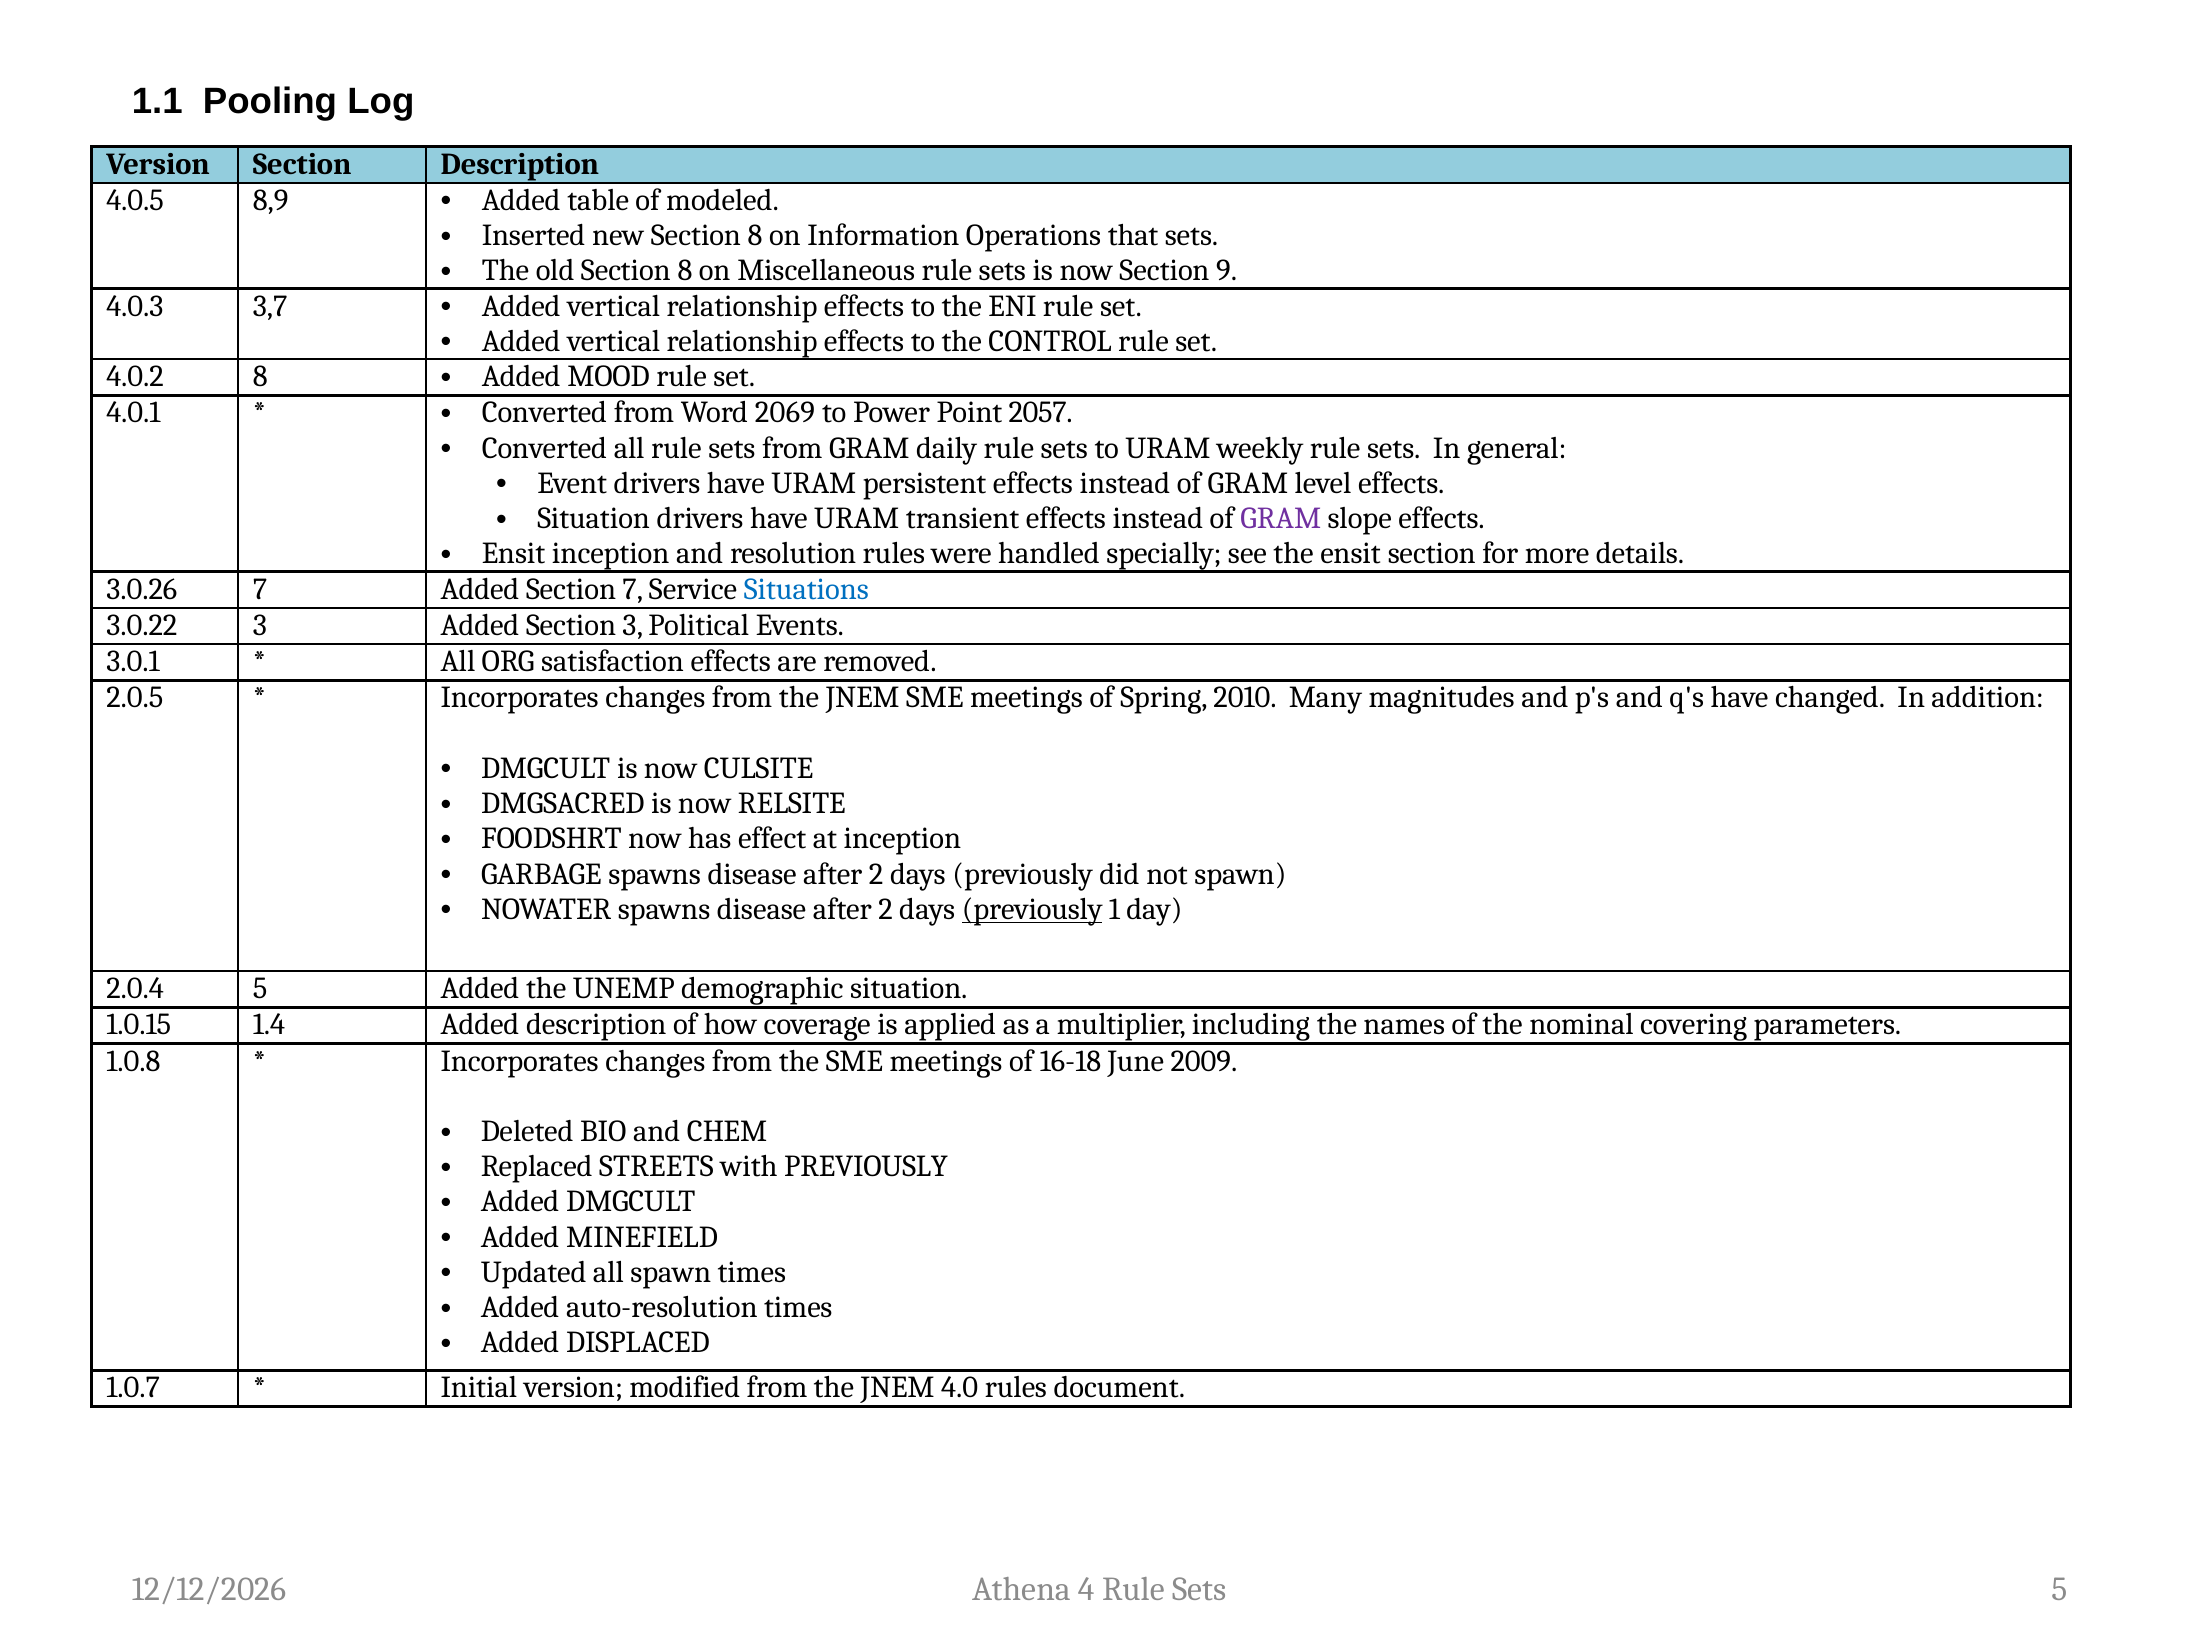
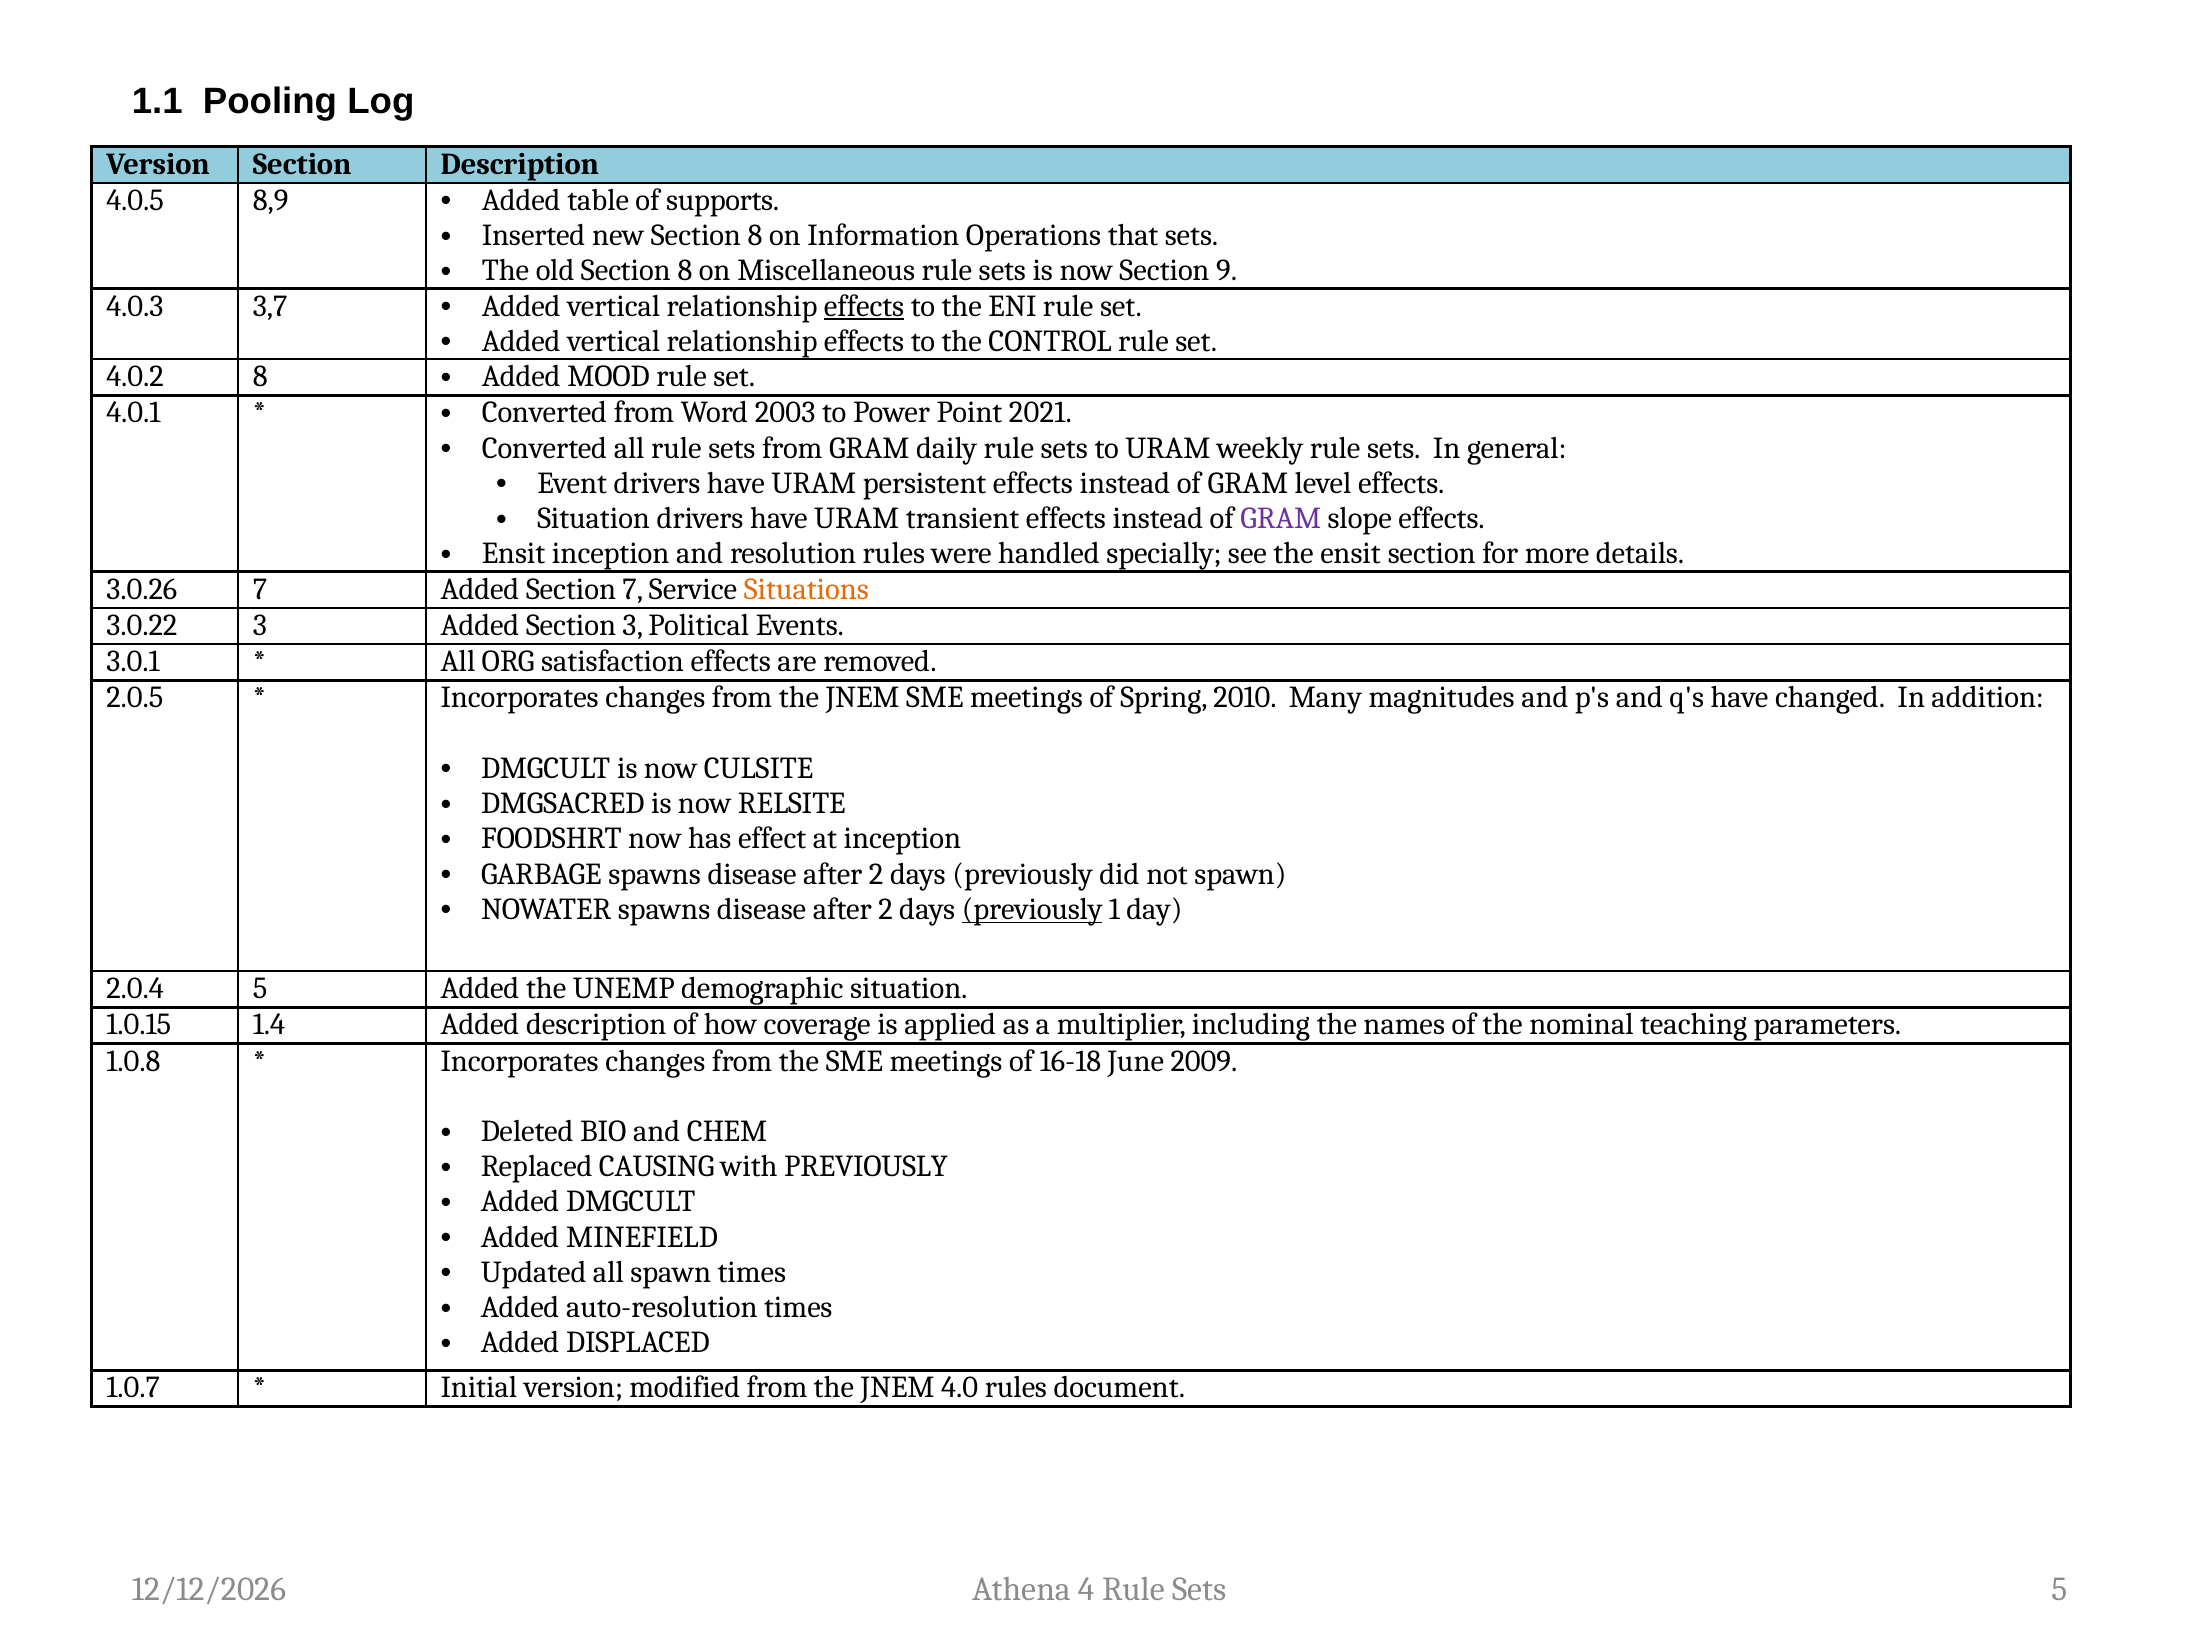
modeled: modeled -> supports (723, 200)
effects underline: none -> present (864, 306)
2069: 2069 -> 2003 (785, 413)
2057: 2057 -> 2021 (1040, 413)
Situations colour: blue -> orange (806, 589)
covering: covering -> teaching (1694, 1025)
STREETS: STREETS -> CAUSING (657, 1167)
